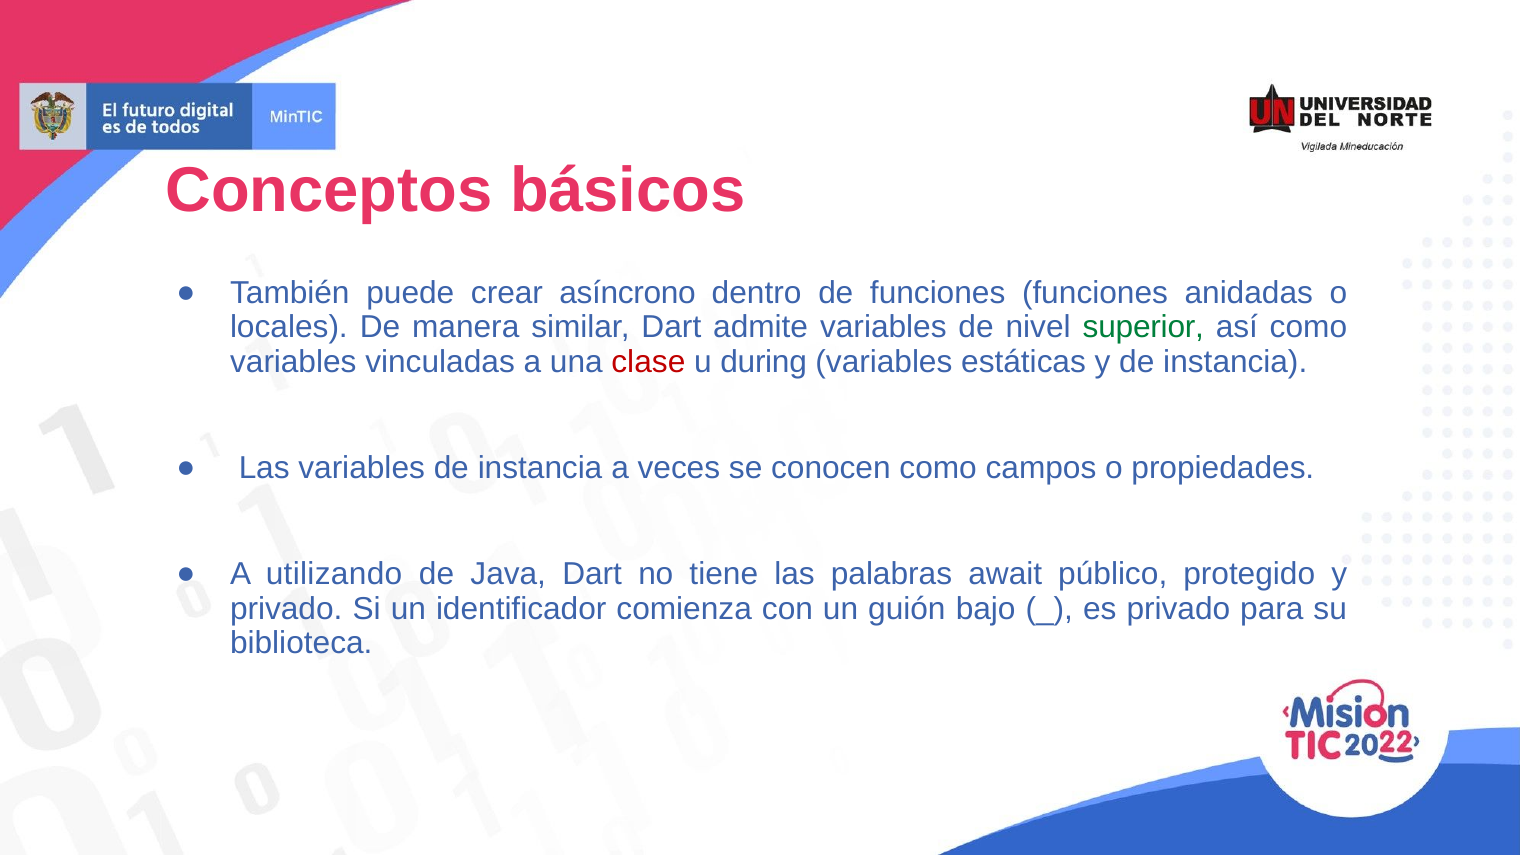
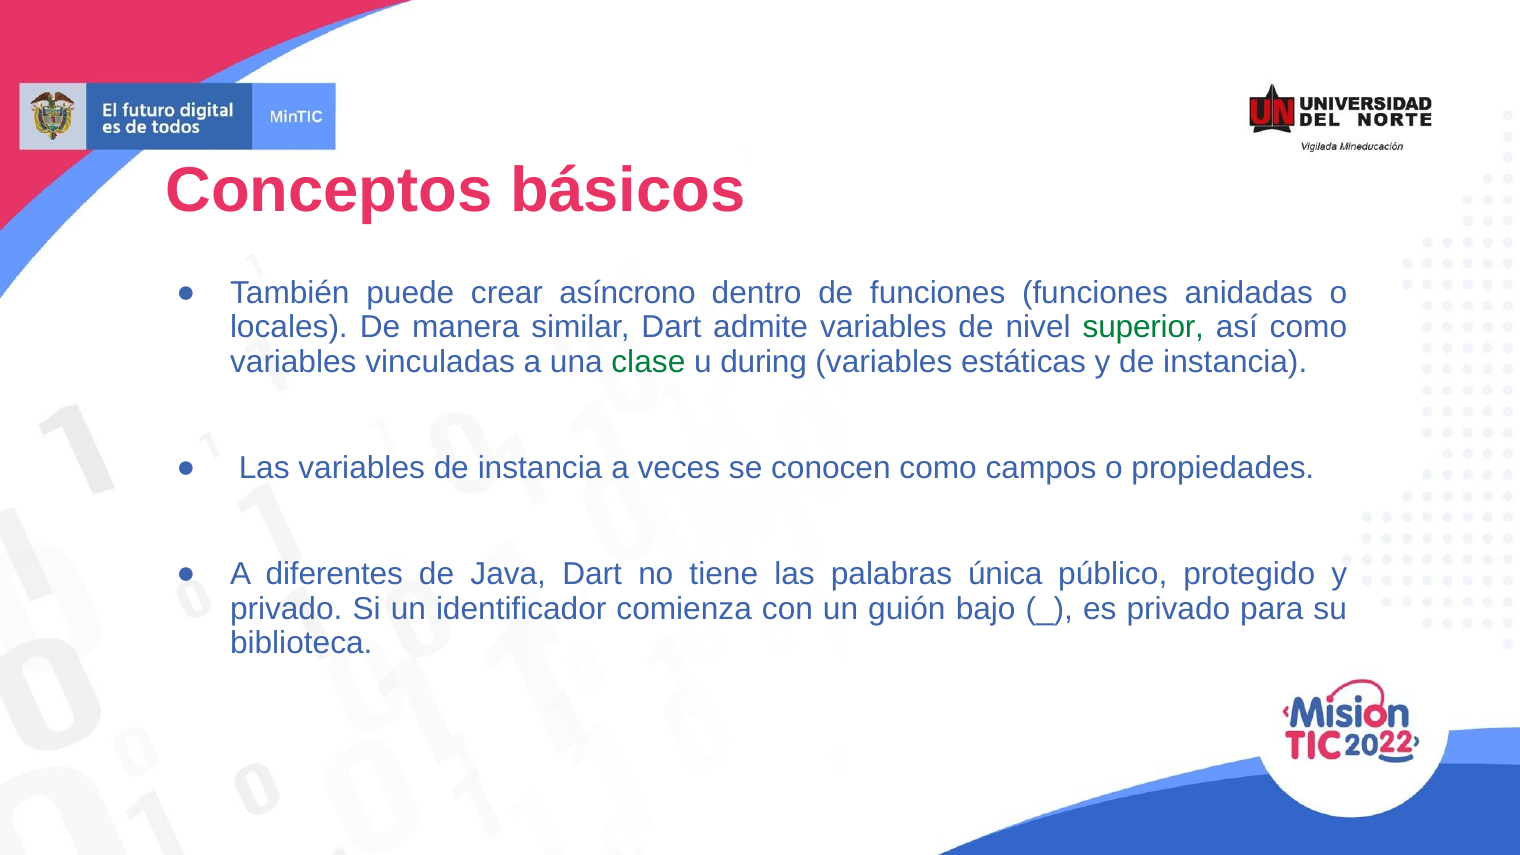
clase colour: red -> green (648, 362)
utilizando: utilizando -> diferentes (334, 575)
await: await -> única (1005, 575)
